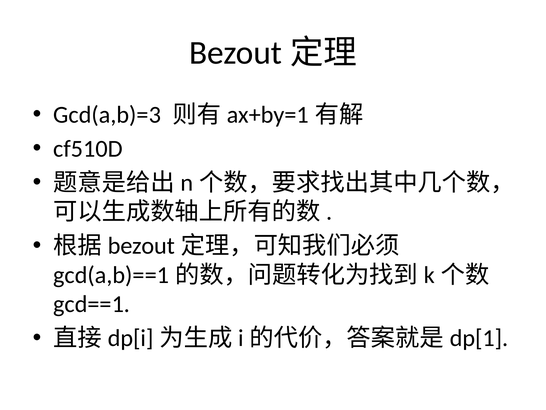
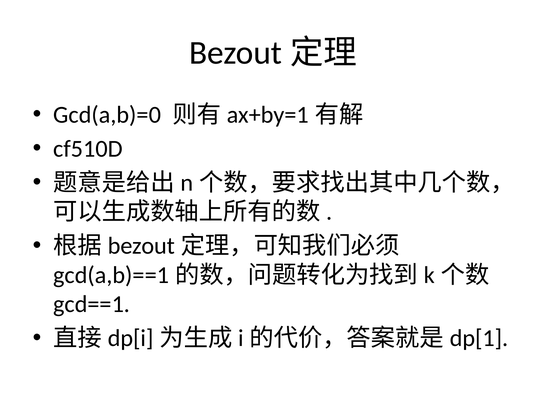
Gcd(a,b)=3: Gcd(a,b)=3 -> Gcd(a,b)=0 (107, 115)
